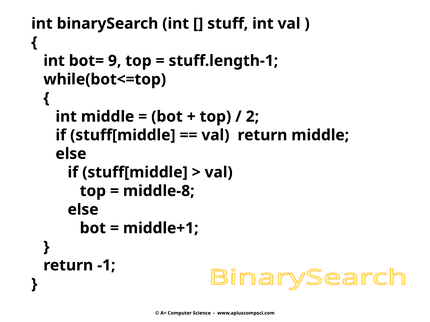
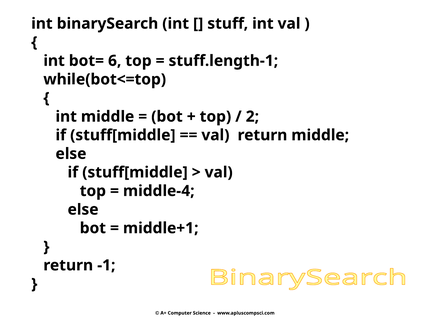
9: 9 -> 6 (115, 61)
middle-8: middle-8 -> middle-4 (159, 191)
